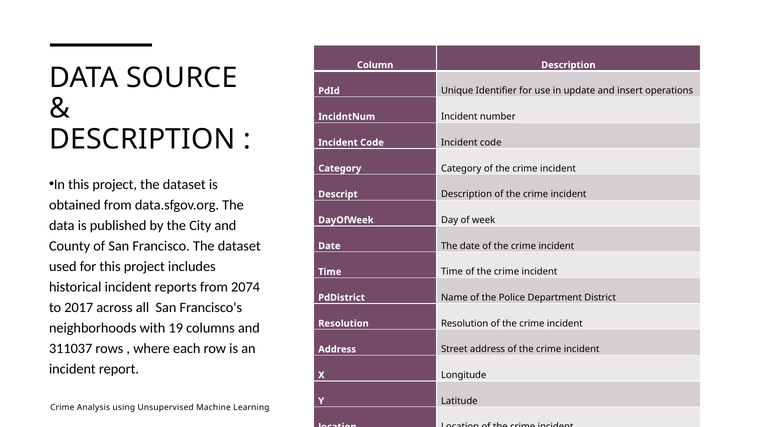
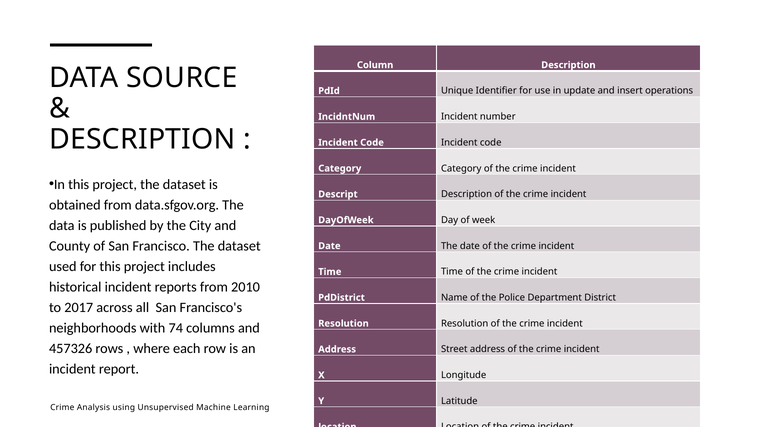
2074: 2074 -> 2010 (246, 287)
19: 19 -> 74 (176, 328)
311037: 311037 -> 457326 (71, 349)
